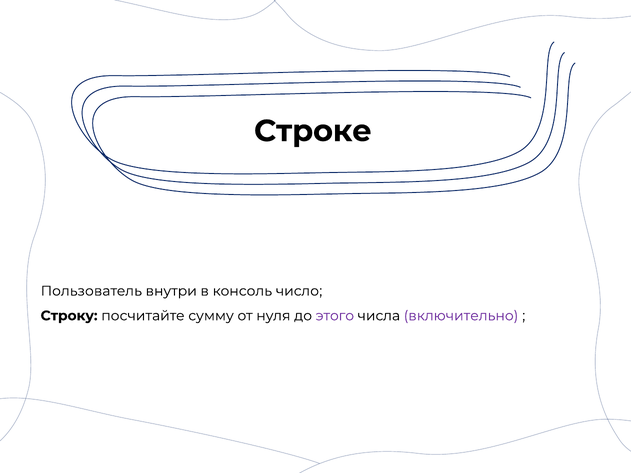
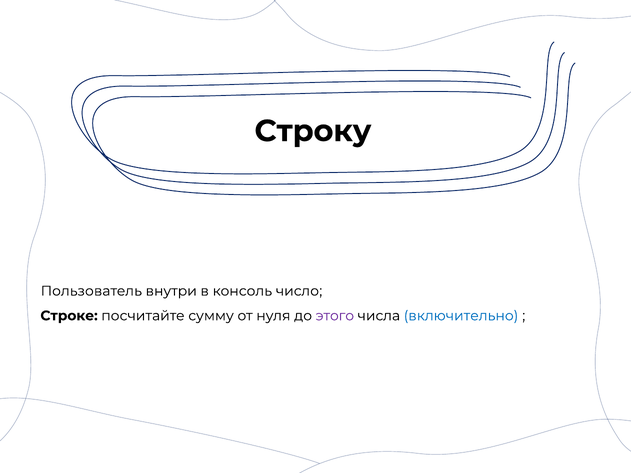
Строке: Строке -> Строку (313, 131)
Строку: Строку -> Строке (69, 316)
включительно colour: purple -> blue (461, 316)
